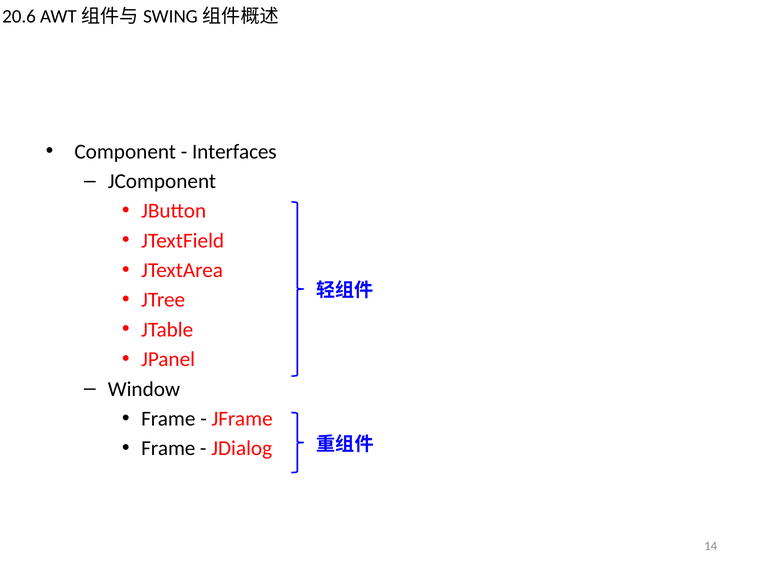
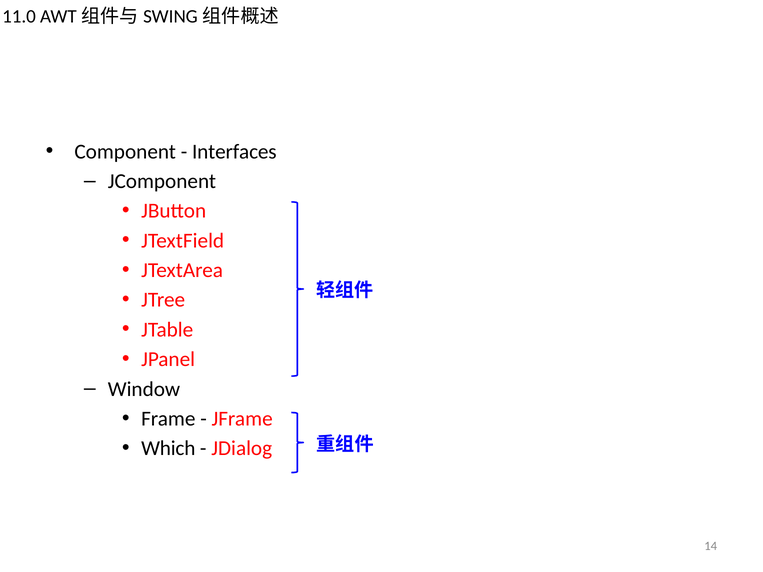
20.6: 20.6 -> 11.0 (19, 17)
Frame: Frame -> Which (168, 449)
